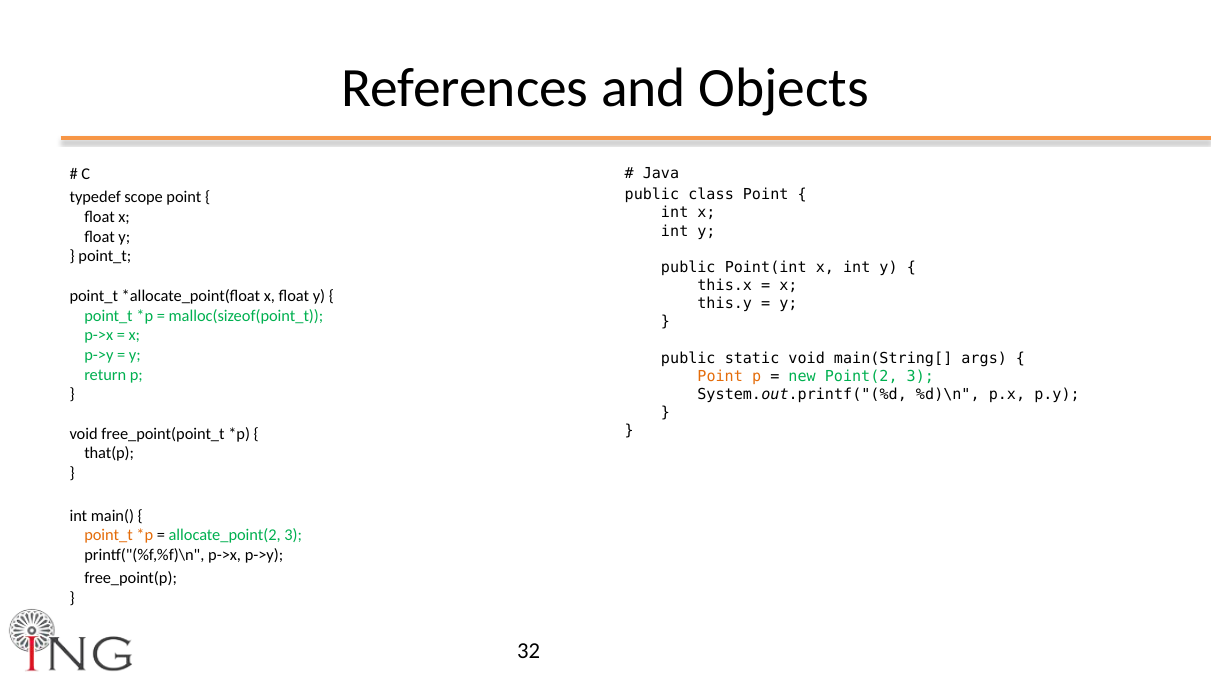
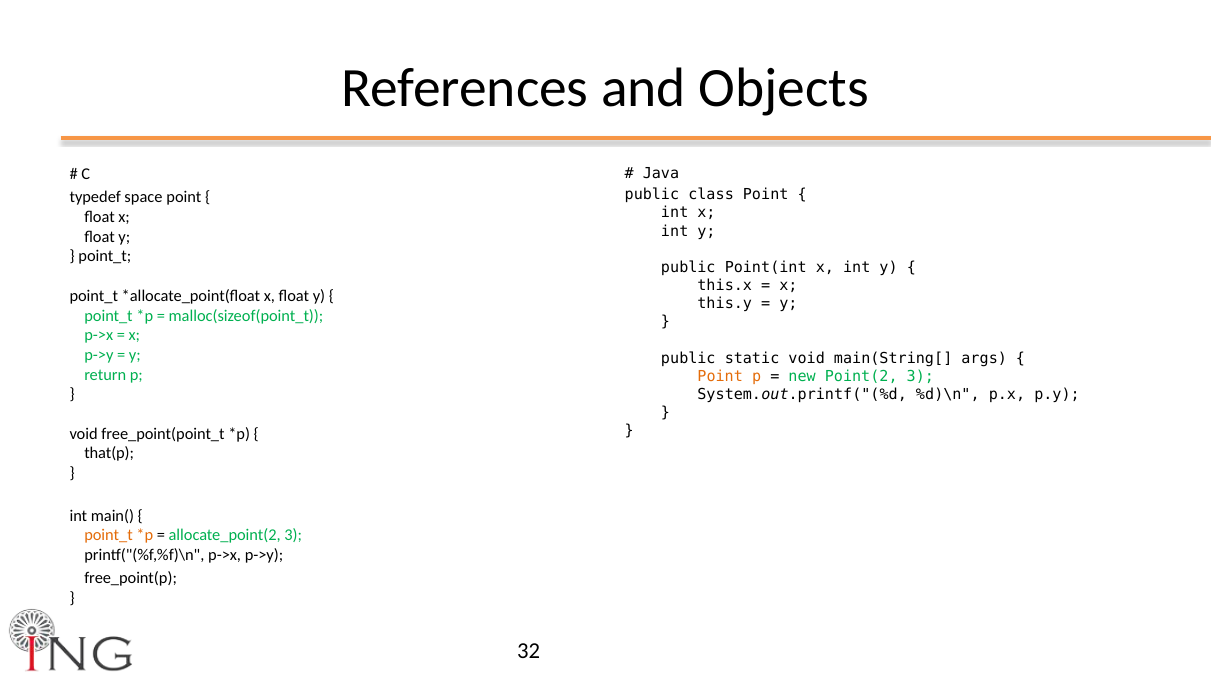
scope: scope -> space (144, 197)
